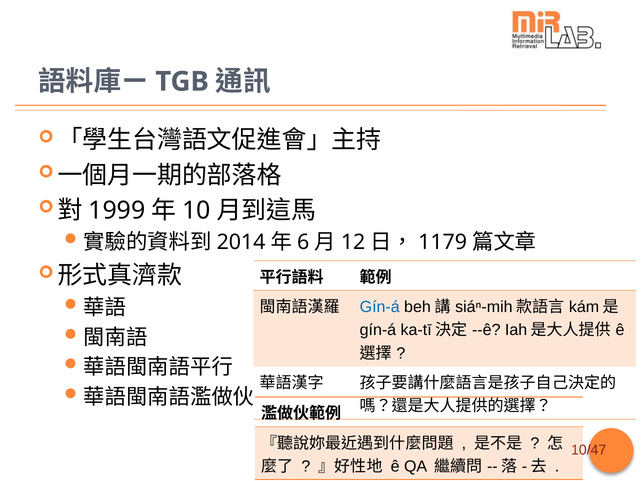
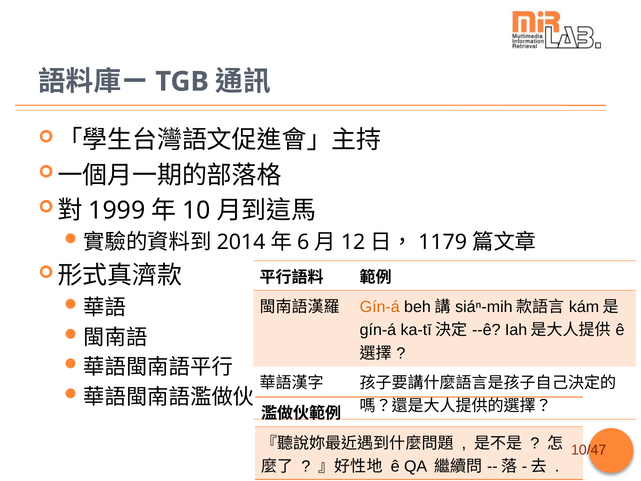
Gín-á colour: blue -> orange (380, 307)
